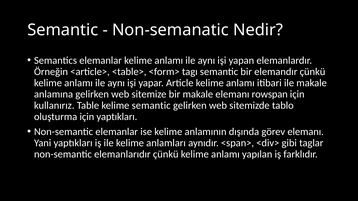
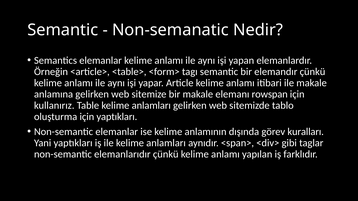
Table kelime semantic: semantic -> anlamları (151, 106)
görev elemanı: elemanı -> kuralları (306, 132)
